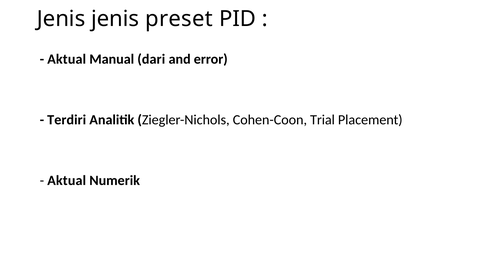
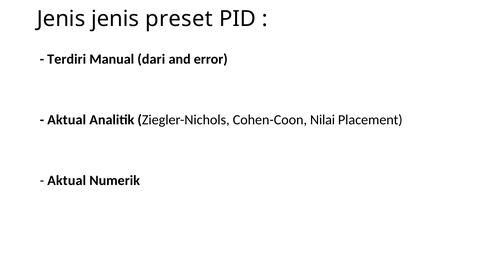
Aktual: Aktual -> Terdiri (67, 59)
Terdiri: Terdiri -> Aktual (67, 120)
Trial: Trial -> Nilai (323, 120)
